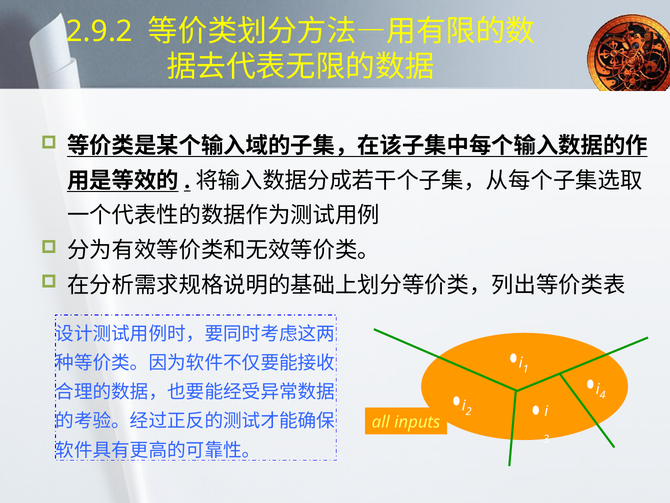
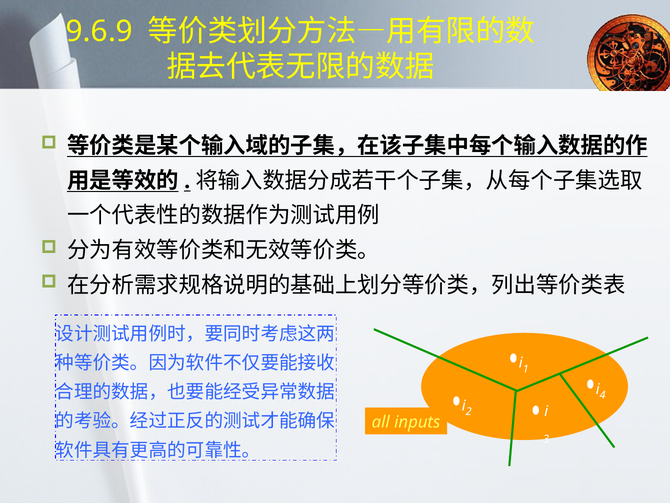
2.9.2: 2.9.2 -> 9.6.9 (99, 31)
